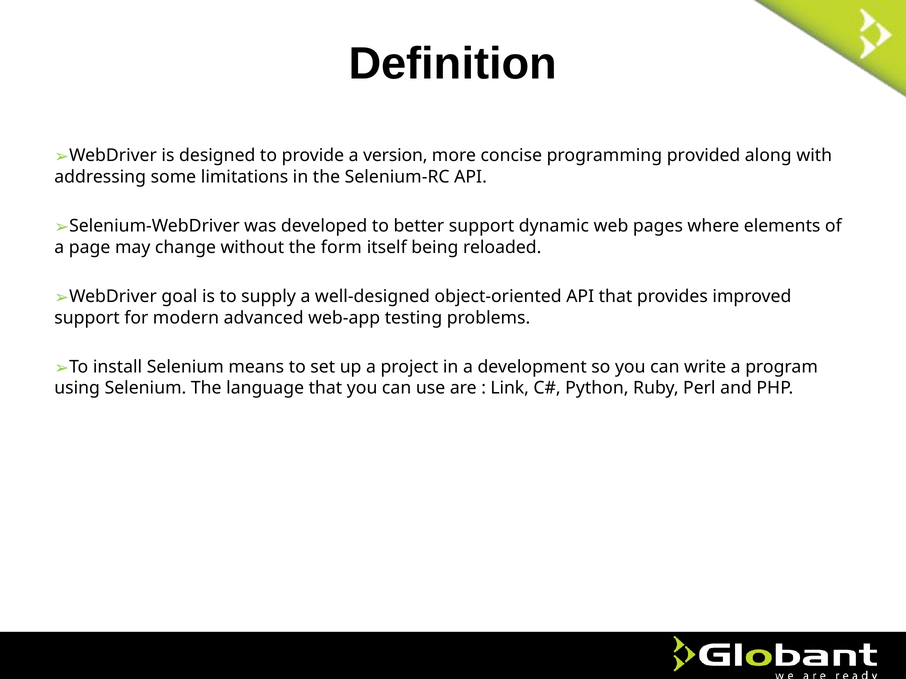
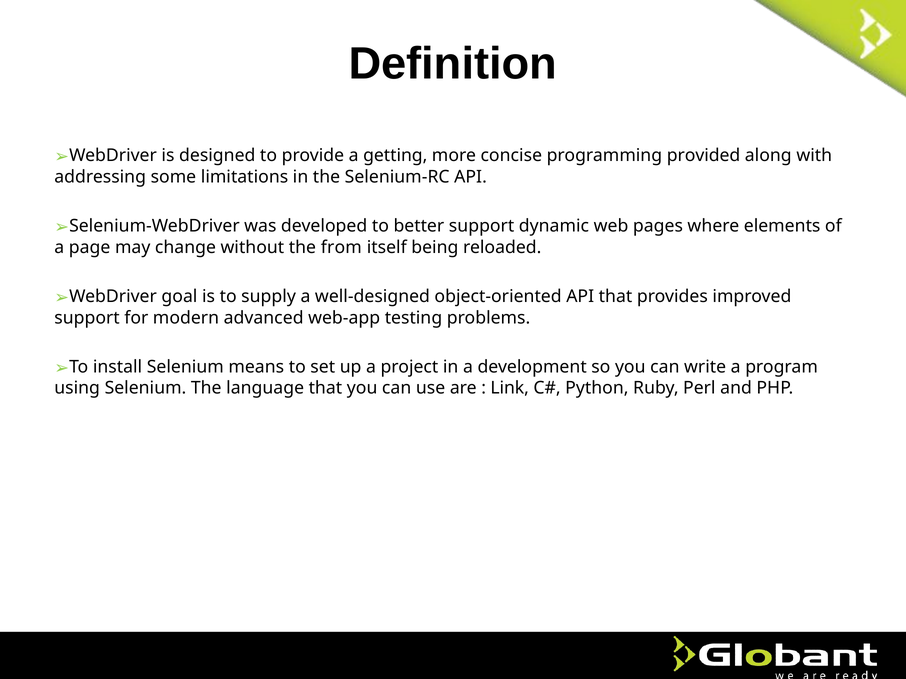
version: version -> getting (395, 156)
form: form -> from (341, 247)
